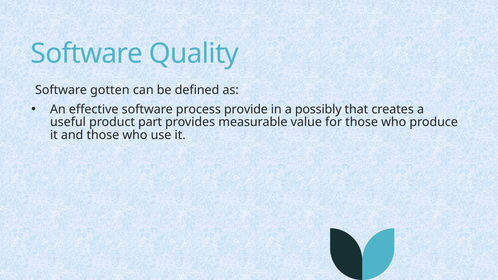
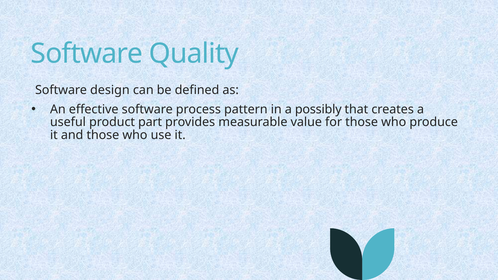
gotten: gotten -> design (110, 90)
provide: provide -> pattern (246, 110)
